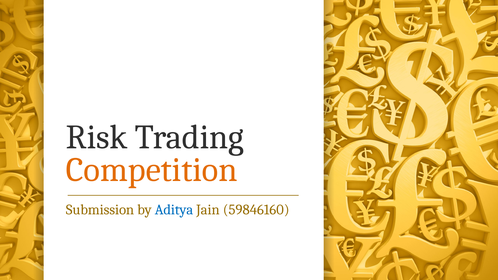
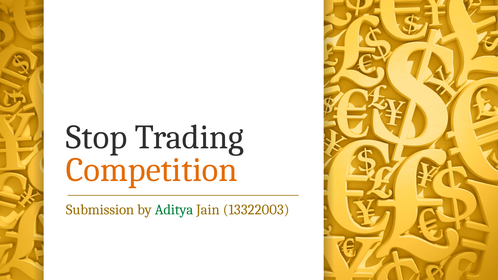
Risk: Risk -> Stop (97, 137)
Aditya colour: blue -> green (174, 210)
59846160: 59846160 -> 13322003 (256, 210)
